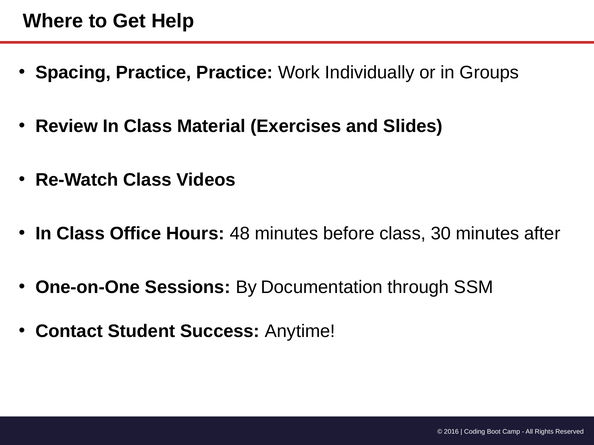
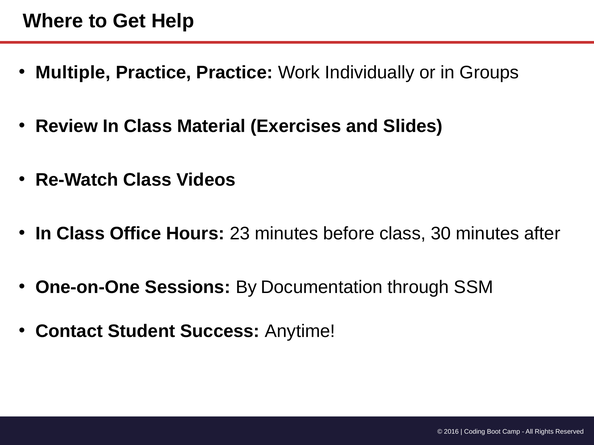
Spacing: Spacing -> Multiple (73, 73)
48: 48 -> 23 (240, 234)
